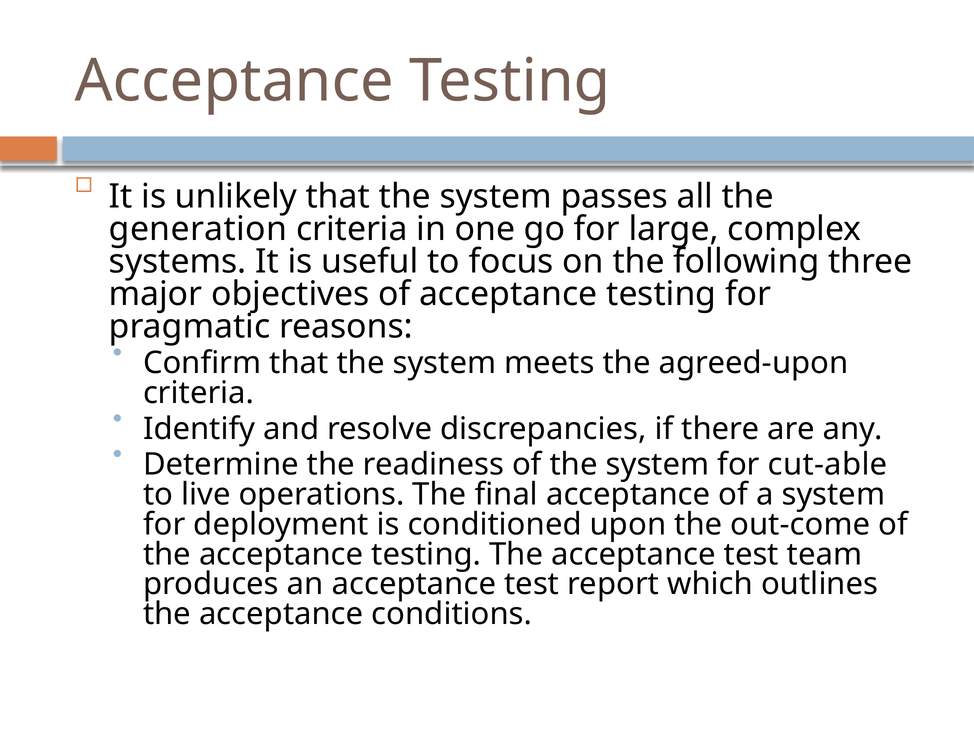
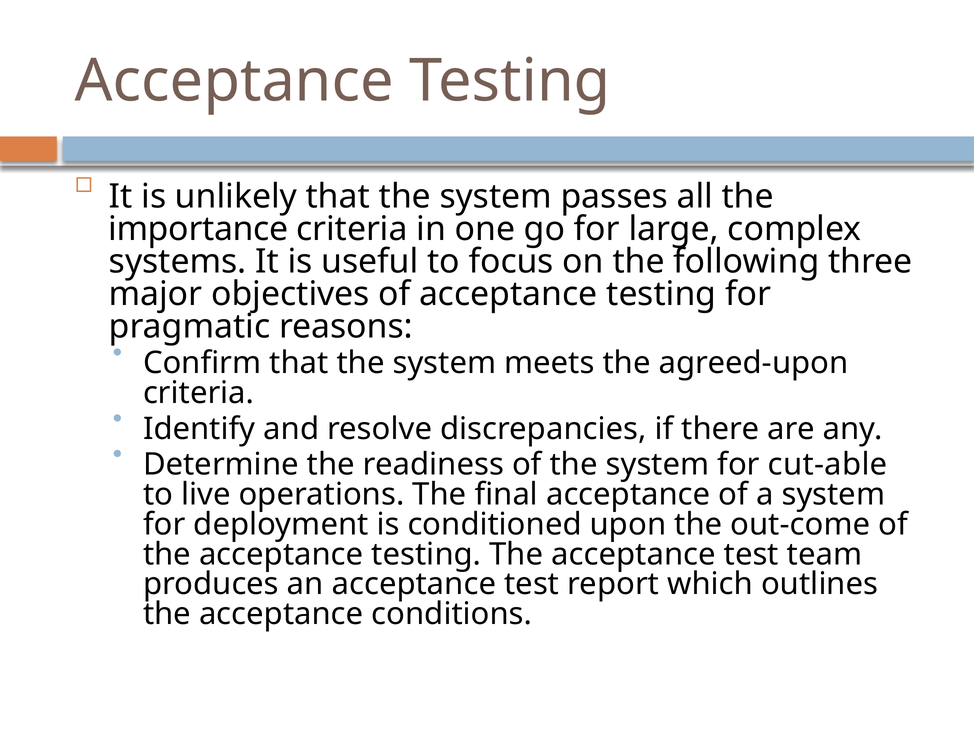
generation: generation -> importance (198, 229)
